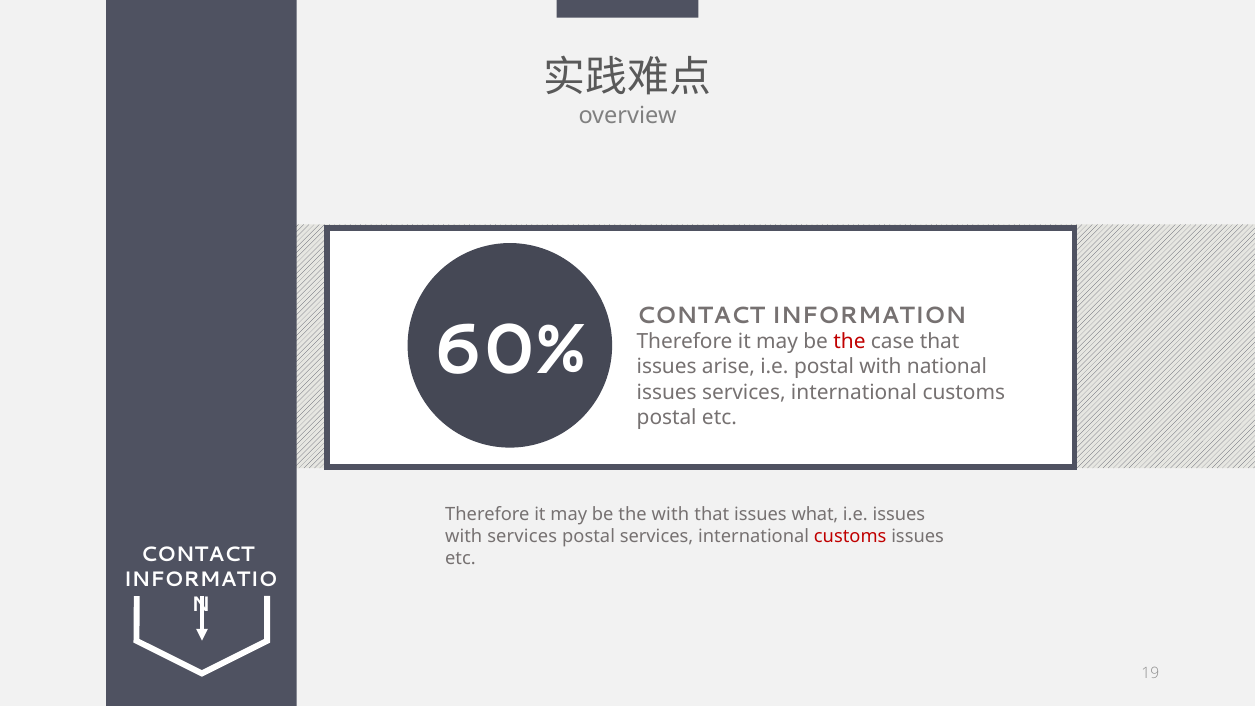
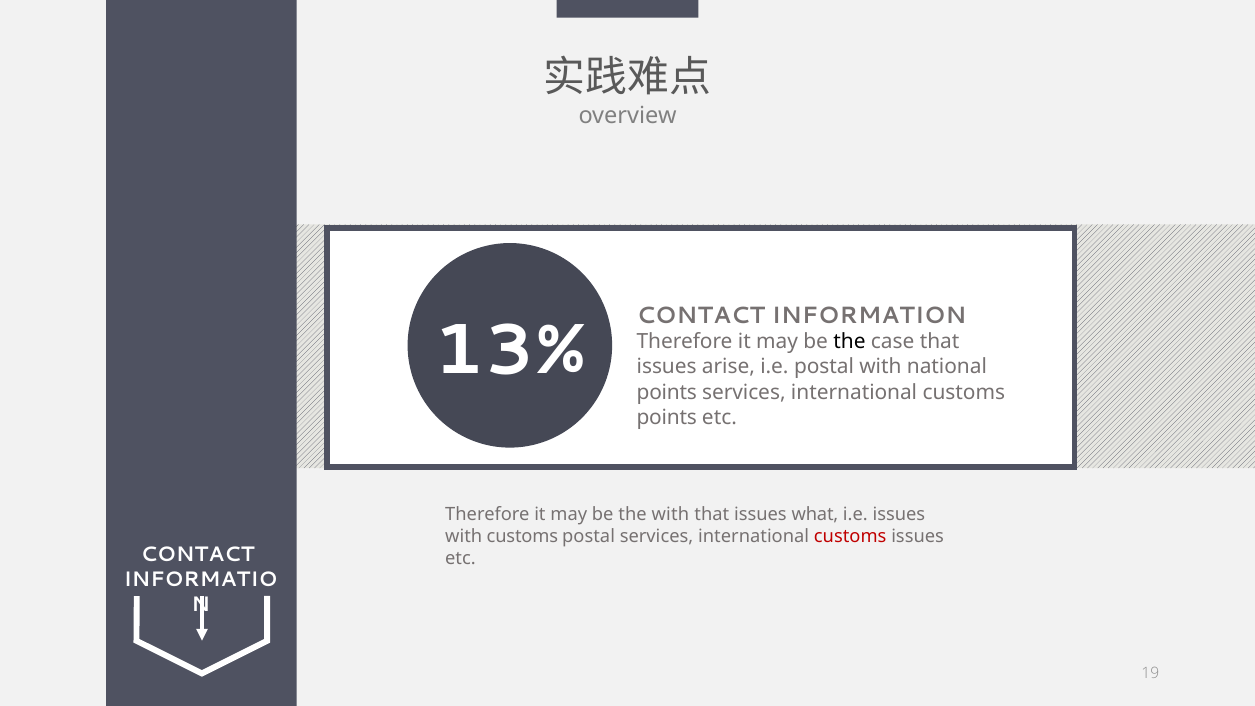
60%: 60% -> 13% (510, 350)
the colour: red -> black (850, 342)
issues: issues -> points (667, 392)
postal: postal -> points (667, 417)
with services: services -> customs (522, 537)
